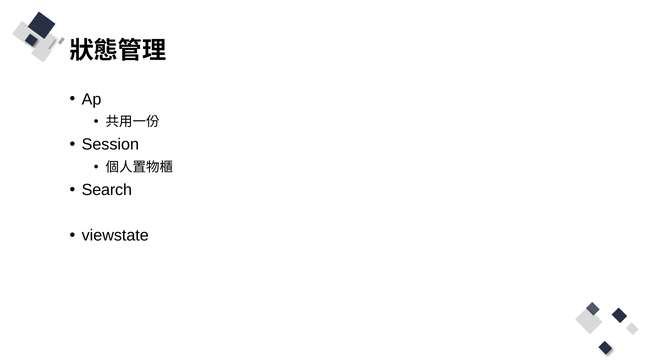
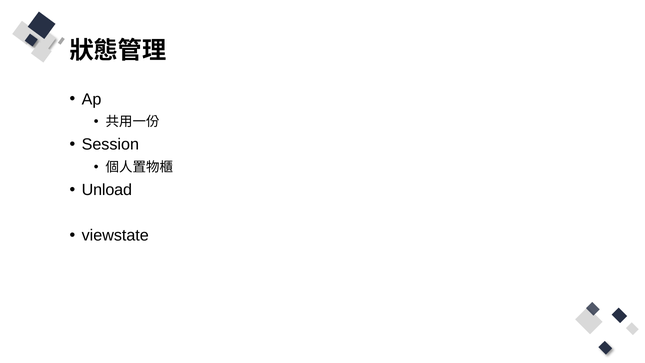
Search: Search -> Unload (107, 190)
